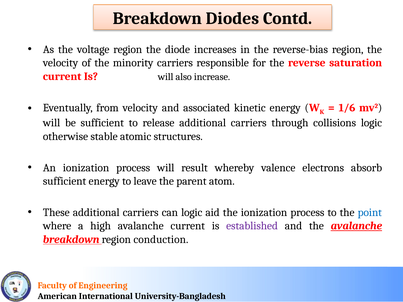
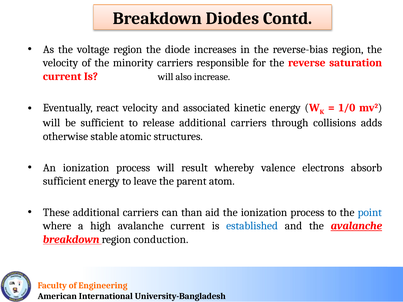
from: from -> react (108, 108)
1/6: 1/6 -> 1/0 (347, 108)
collisions logic: logic -> adds (371, 123)
can logic: logic -> than (192, 213)
established colour: purple -> blue (252, 226)
